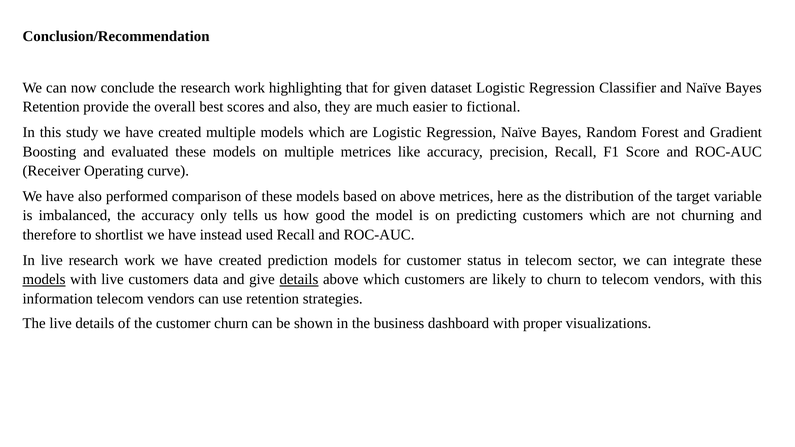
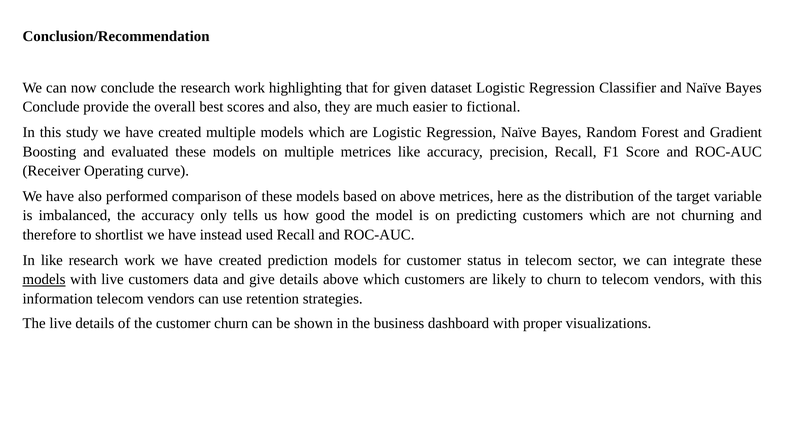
Retention: Retention -> Conclude (51, 107)
In live: live -> like (52, 261)
details underline: present -> none (299, 280)
